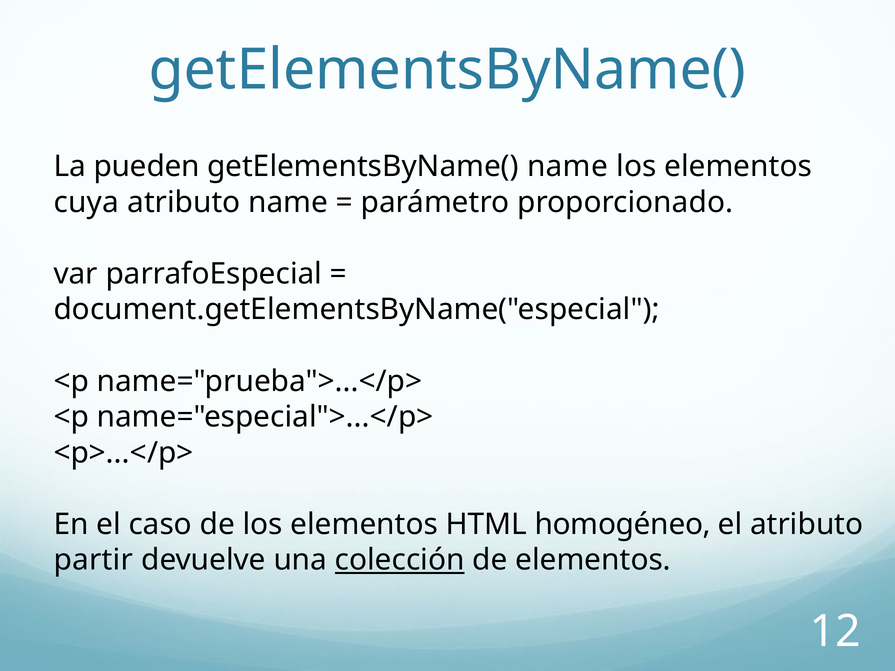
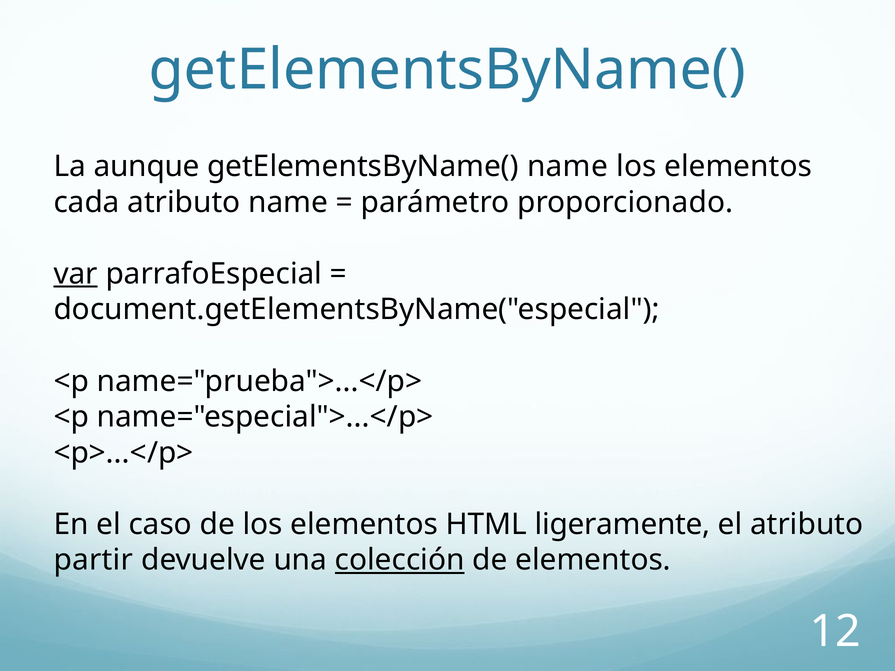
pueden: pueden -> aunque (147, 167)
cuya: cuya -> cada (87, 202)
var underline: none -> present (76, 274)
homogéneo: homogéneo -> ligeramente (623, 525)
